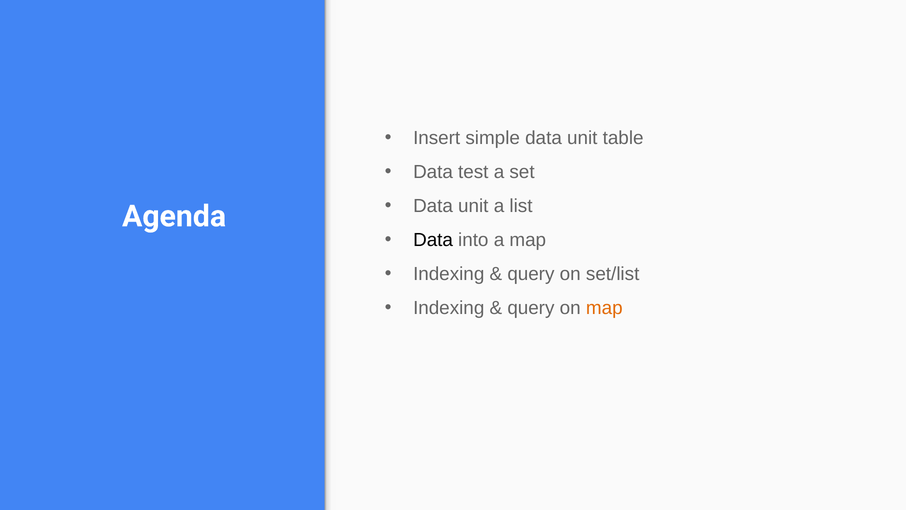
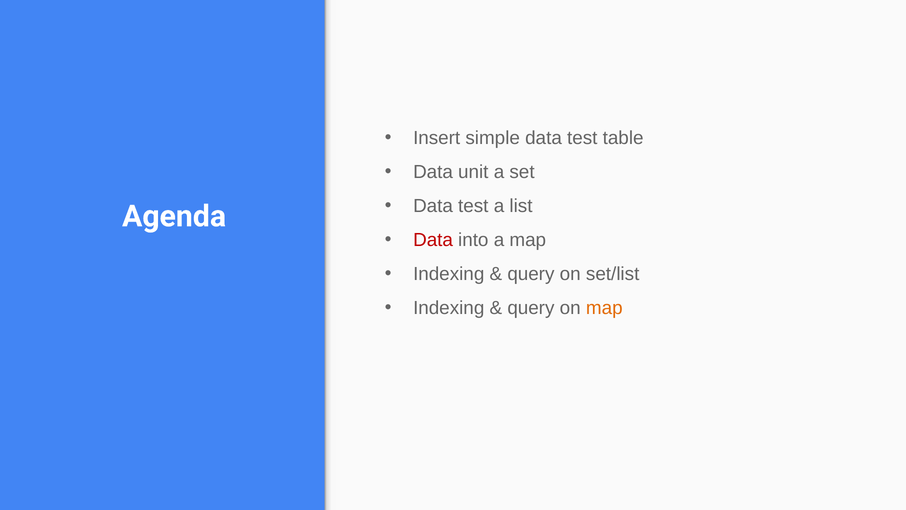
simple data unit: unit -> test (582, 138)
test: test -> unit (473, 172)
unit: unit -> test (473, 206)
Data colour: black -> red (433, 240)
